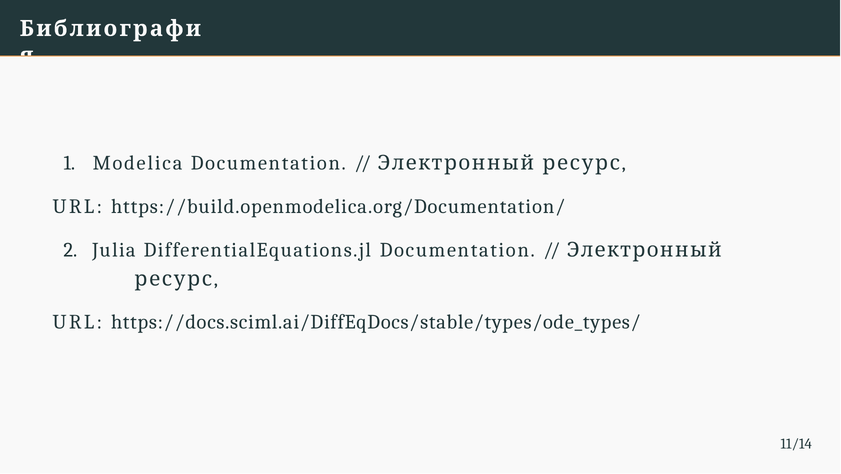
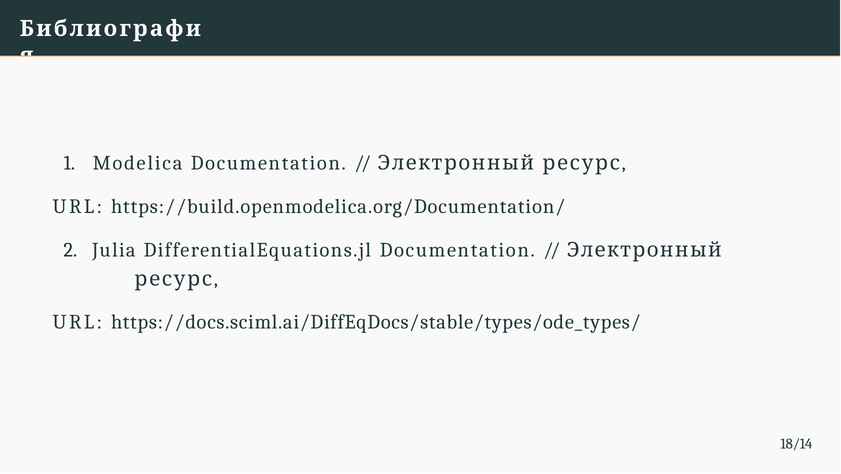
11/14: 11/14 -> 18/14 (796, 443)
